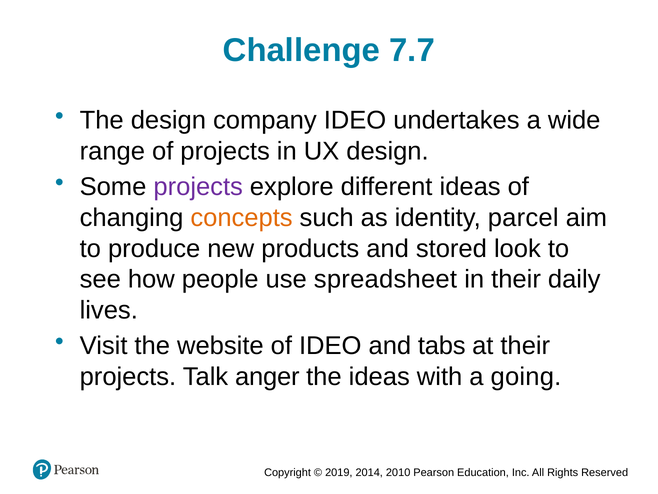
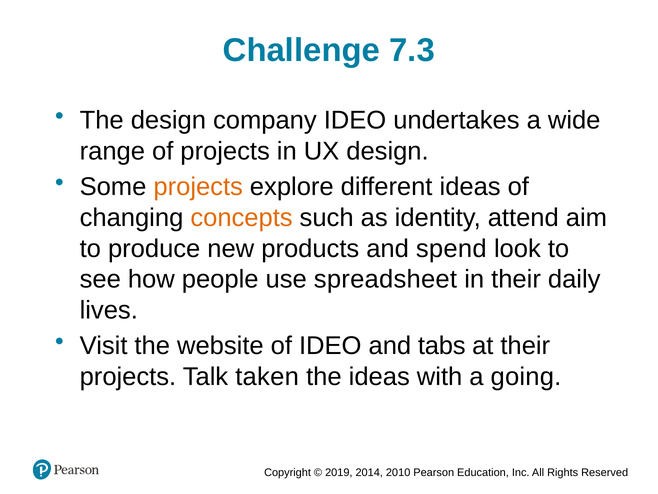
7.7: 7.7 -> 7.3 (412, 50)
projects colour: purple -> orange (198, 187)
parcel: parcel -> attend (523, 218)
stored: stored -> spend (451, 248)
anger: anger -> taken (267, 376)
